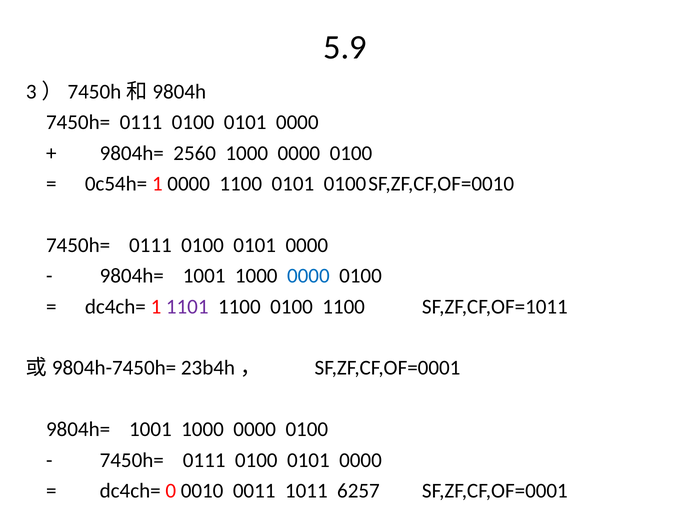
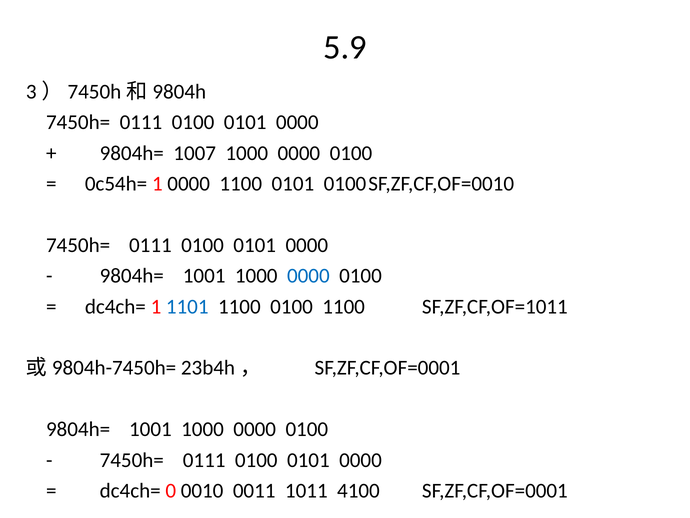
2560: 2560 -> 1007 (195, 153)
1101 colour: purple -> blue (187, 306)
6257: 6257 -> 4100 (358, 490)
